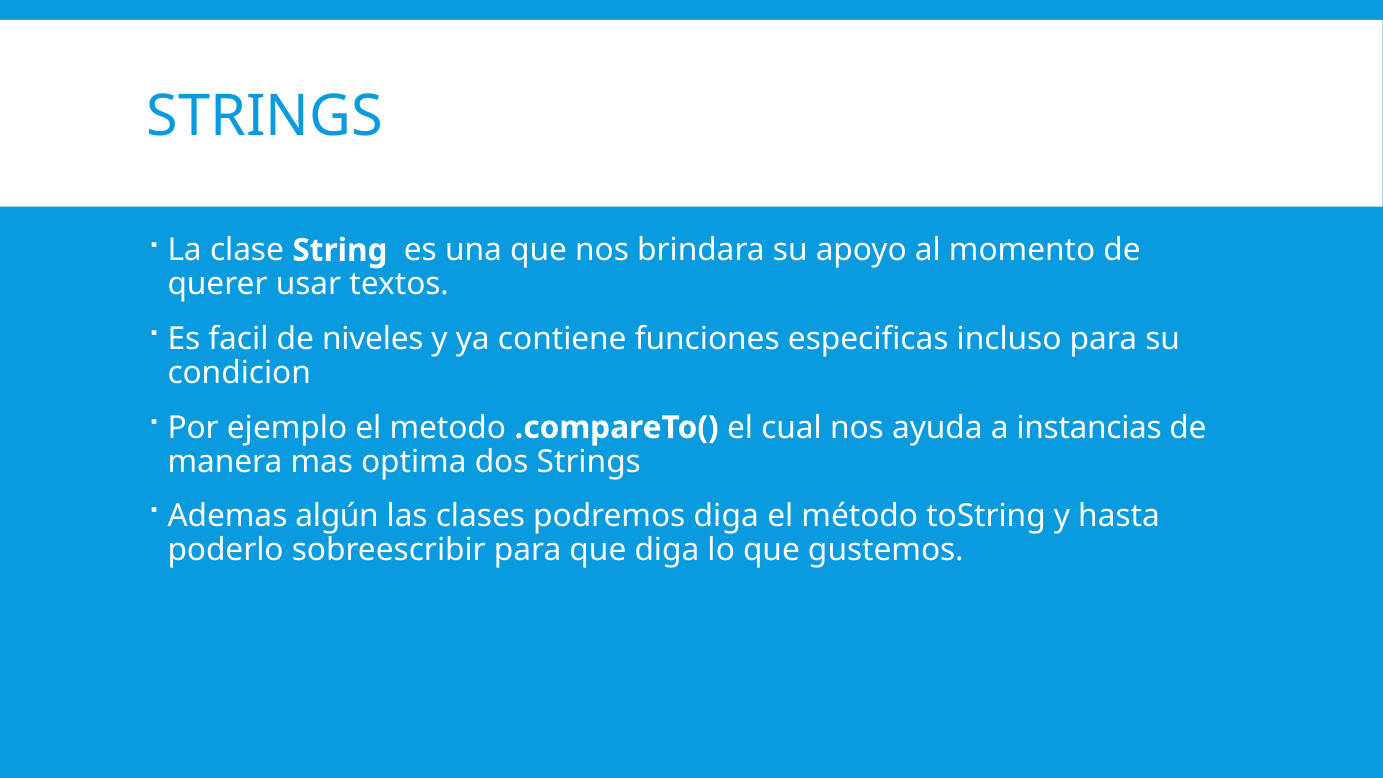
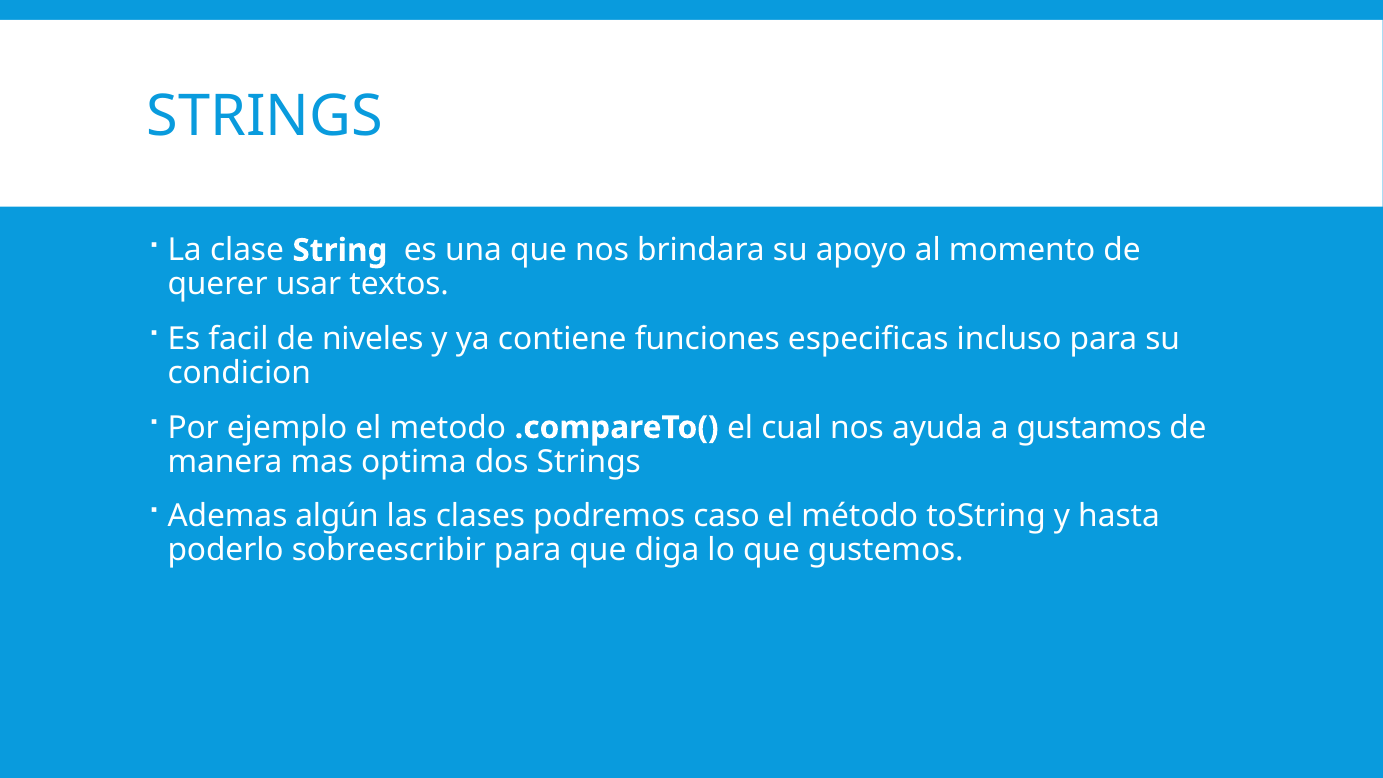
instancias: instancias -> gustamos (1089, 428)
podremos diga: diga -> caso (727, 516)
